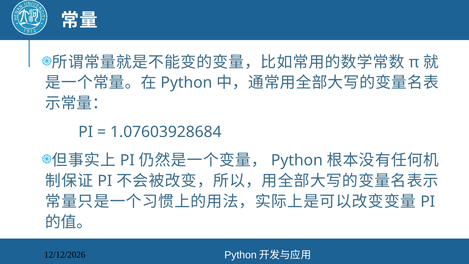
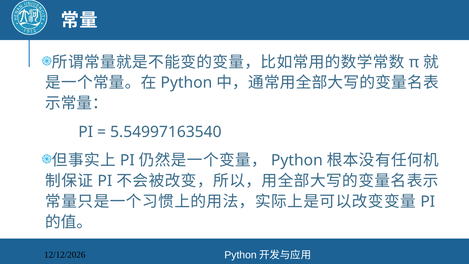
1.07603928684: 1.07603928684 -> 5.54997163540 (166, 132)
